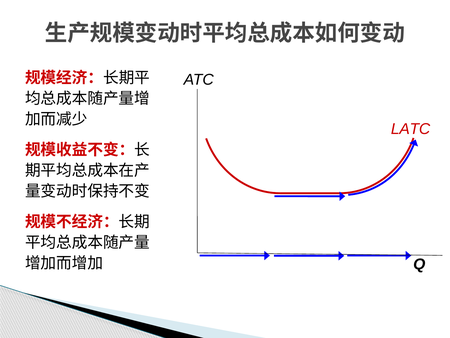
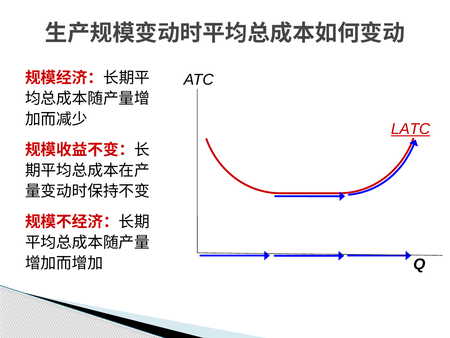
LATC underline: none -> present (411, 129)
